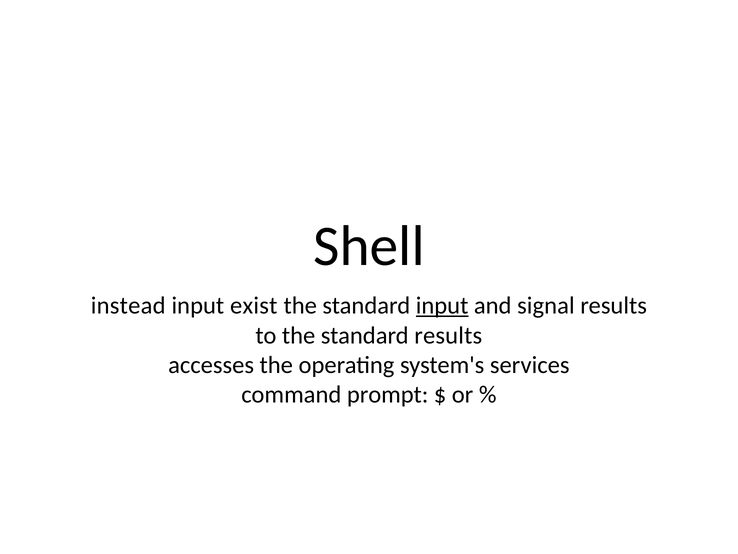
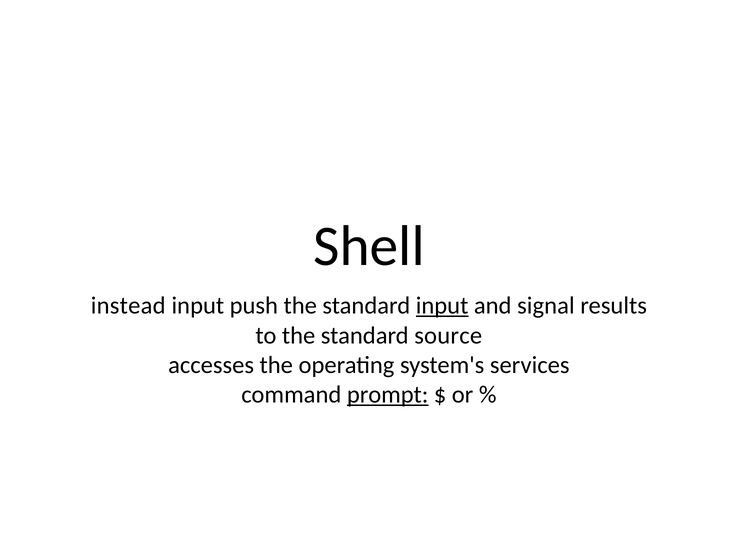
exist: exist -> push (254, 306)
standard results: results -> source (448, 335)
prompt underline: none -> present (388, 394)
